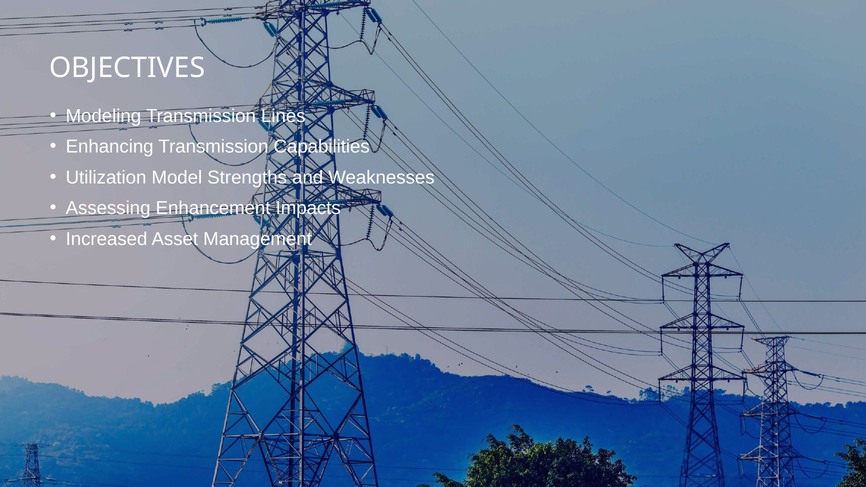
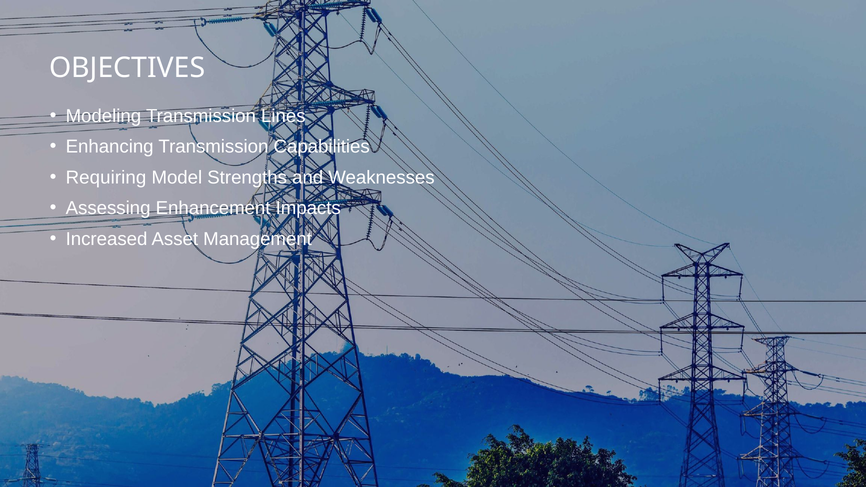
Utilization: Utilization -> Requiring (106, 178)
